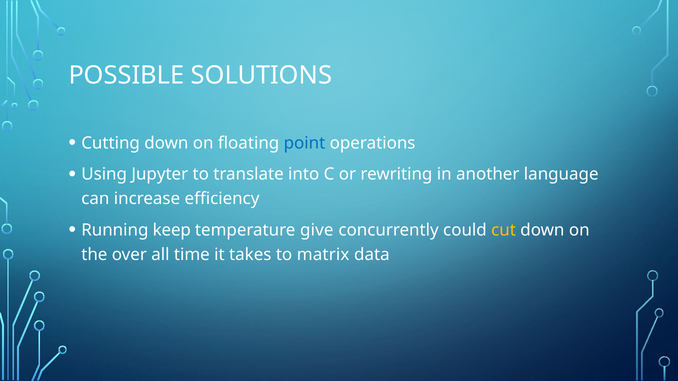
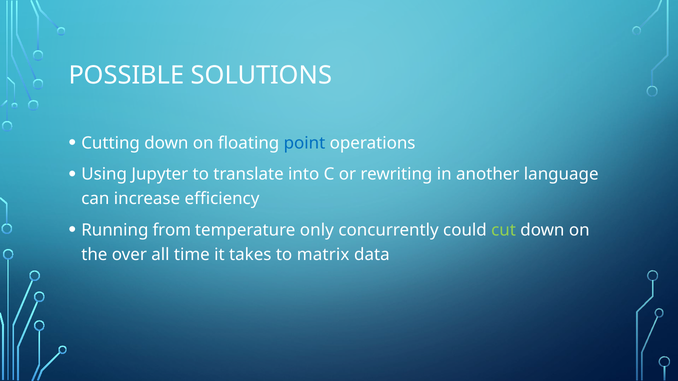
keep: keep -> from (172, 230)
give: give -> only (317, 230)
cut colour: yellow -> light green (504, 230)
